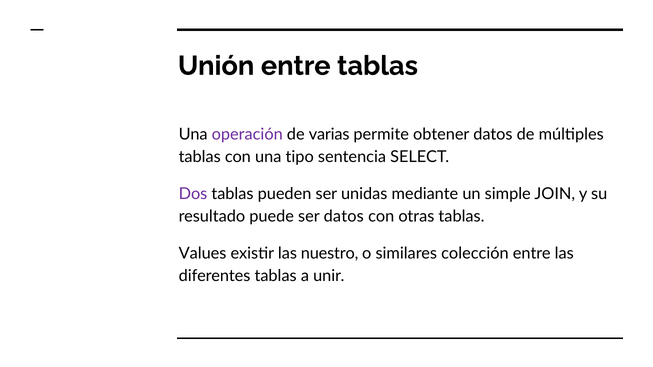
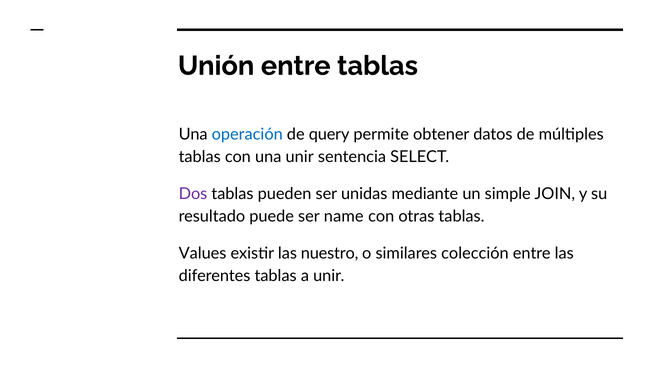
operación colour: purple -> blue (247, 134)
varias: varias -> query (329, 134)
una tipo: tipo -> unir (300, 157)
ser datos: datos -> name (344, 216)
